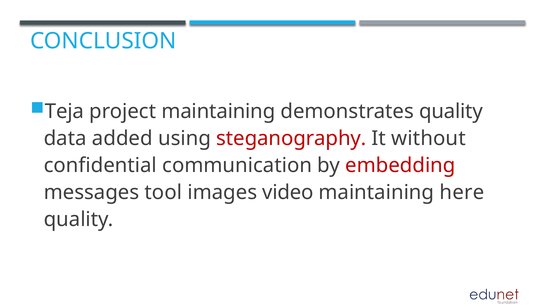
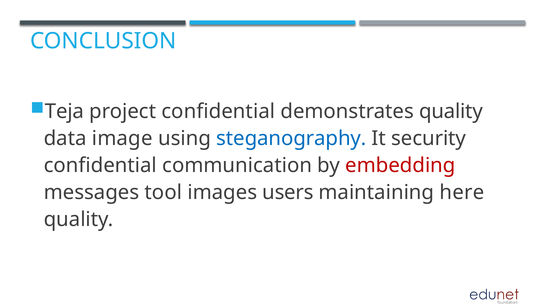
project maintaining: maintaining -> confidential (218, 111)
added: added -> image (122, 138)
steganography colour: red -> blue (291, 138)
without: without -> security (429, 138)
video: video -> users (288, 192)
